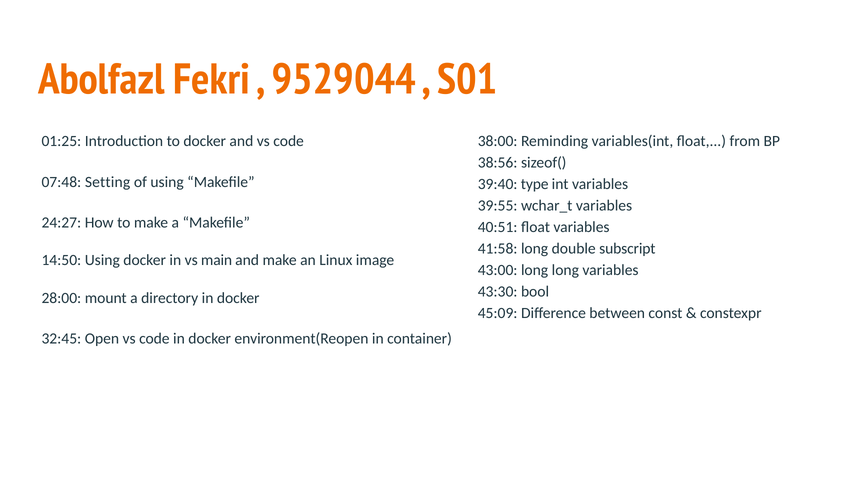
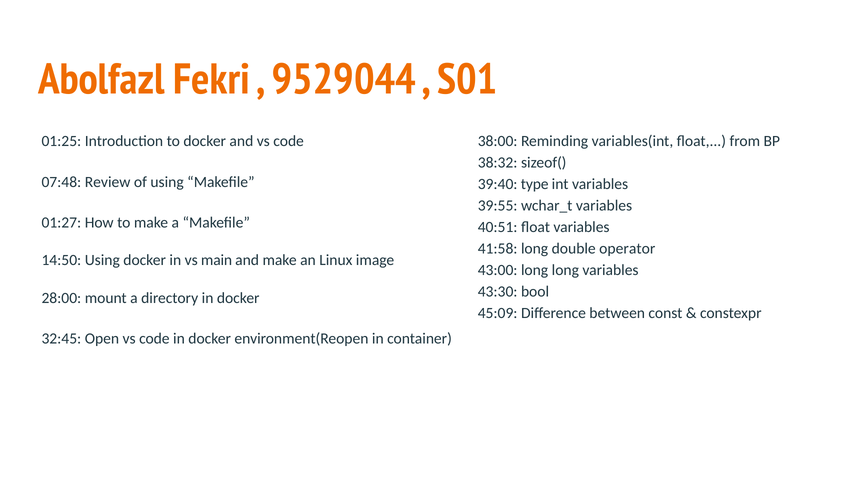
38:56: 38:56 -> 38:32 (498, 163)
Setting: Setting -> Review (108, 182)
24:27: 24:27 -> 01:27 (61, 223)
subscript: subscript -> operator (627, 249)
